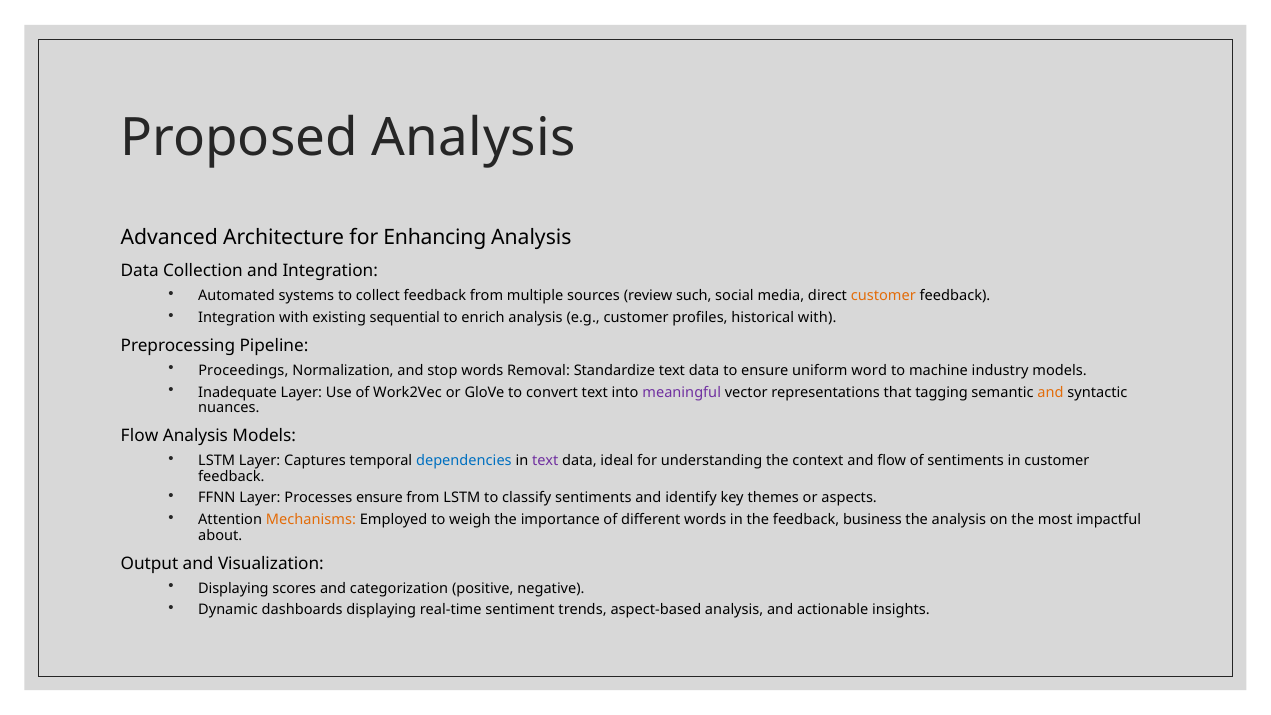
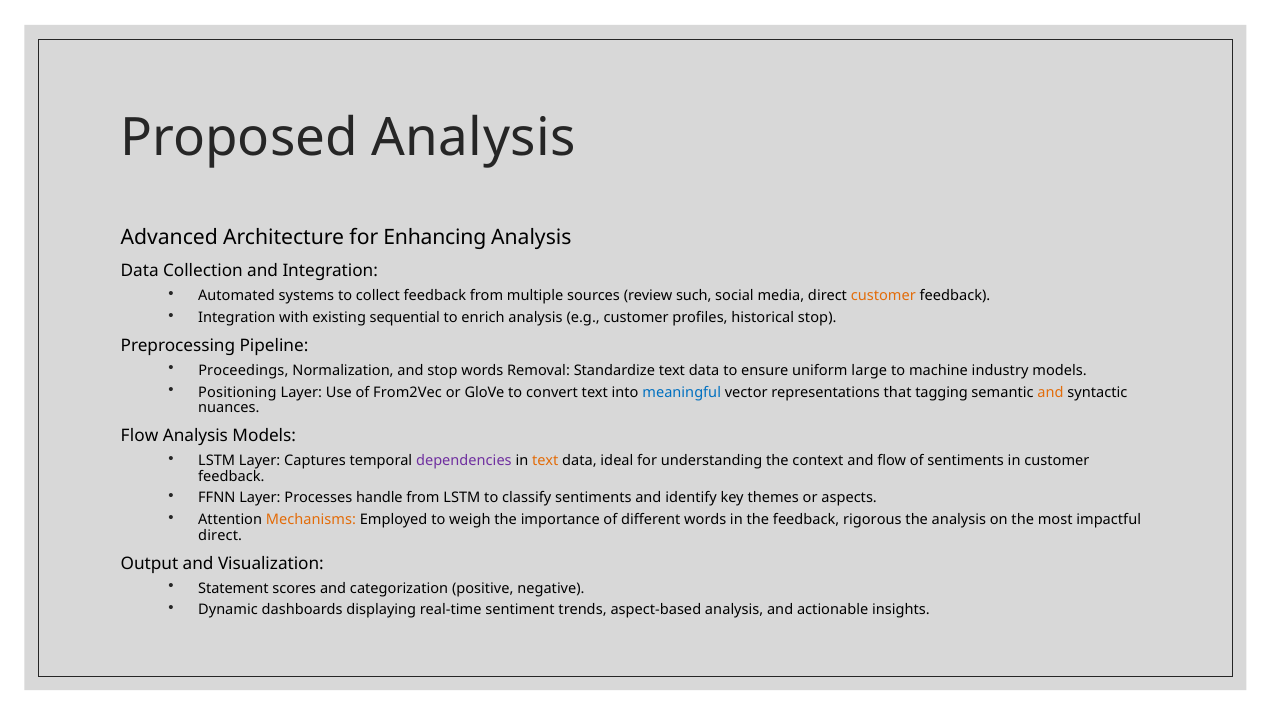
historical with: with -> stop (817, 318)
word: word -> large (869, 371)
Inadequate: Inadequate -> Positioning (237, 392)
Work2Vec: Work2Vec -> From2Vec (408, 392)
meaningful colour: purple -> blue (682, 392)
dependencies colour: blue -> purple (464, 461)
text colour: purple -> orange (545, 461)
Processes ensure: ensure -> handle (379, 498)
business: business -> rigorous (872, 520)
about: about -> direct (220, 536)
Displaying: Displaying -> Statement (233, 588)
